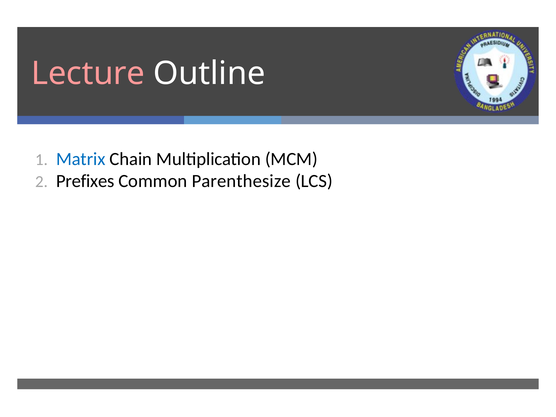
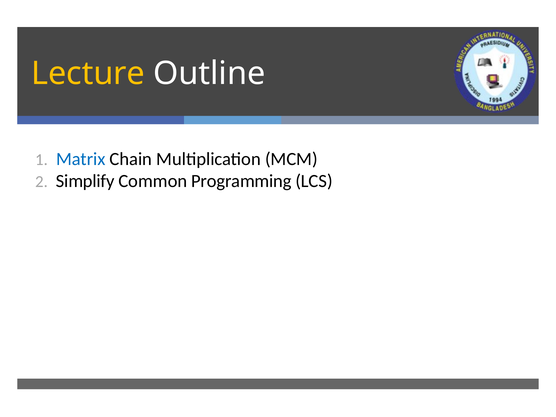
Lecture colour: pink -> yellow (88, 73)
Prefixes: Prefixes -> Simplify (85, 181)
Parenthesize: Parenthesize -> Programming (241, 181)
